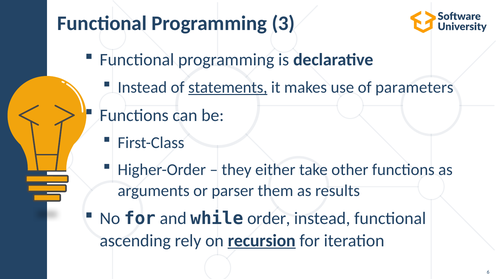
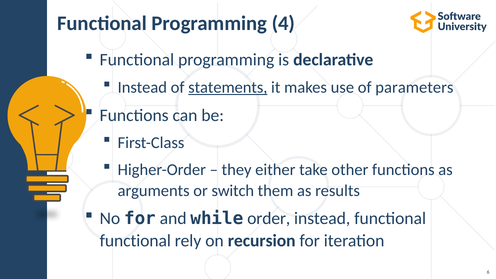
3: 3 -> 4 (283, 23)
parser: parser -> switch (233, 191)
ascending: ascending -> functional (135, 241)
recursion underline: present -> none (262, 241)
